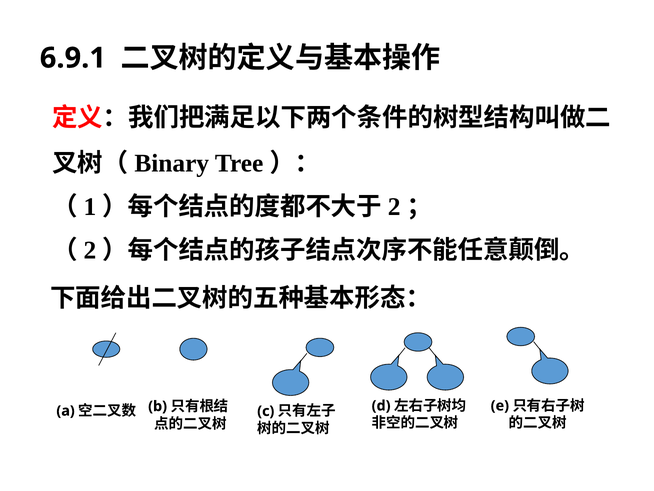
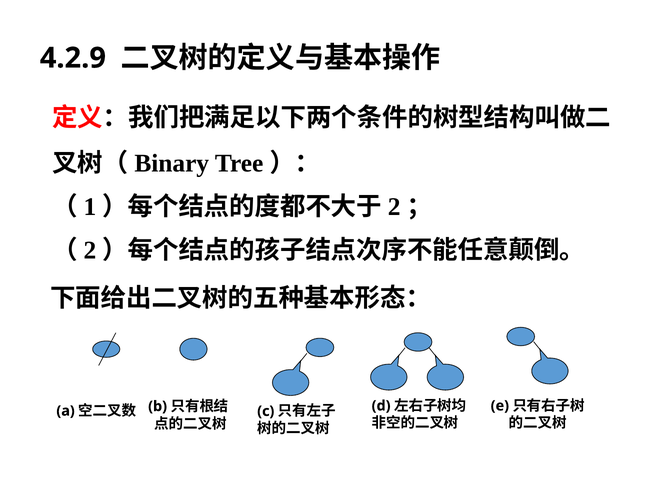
6.9.1: 6.9.1 -> 4.2.9 (73, 58)
